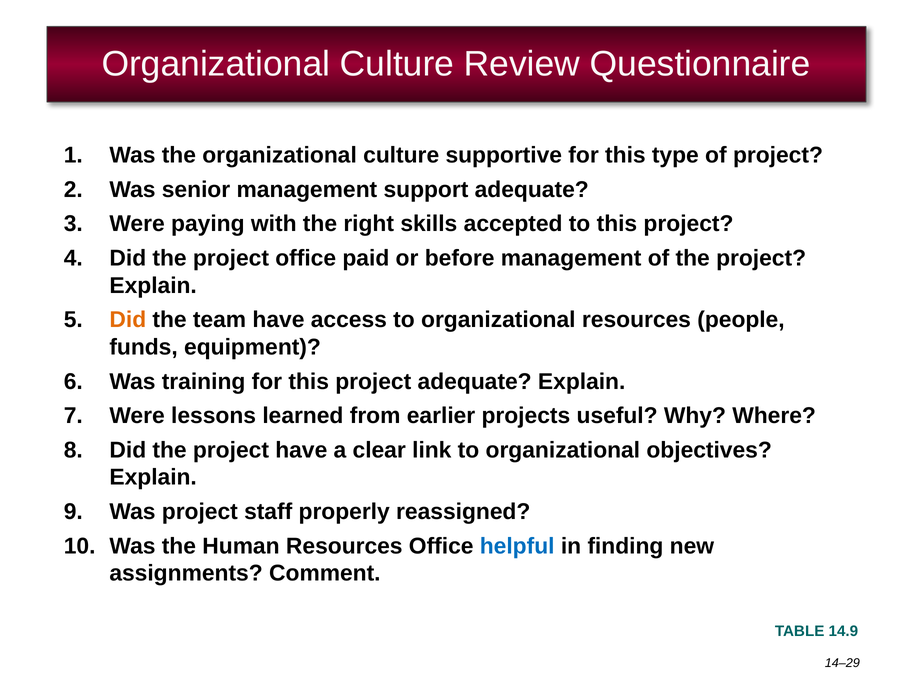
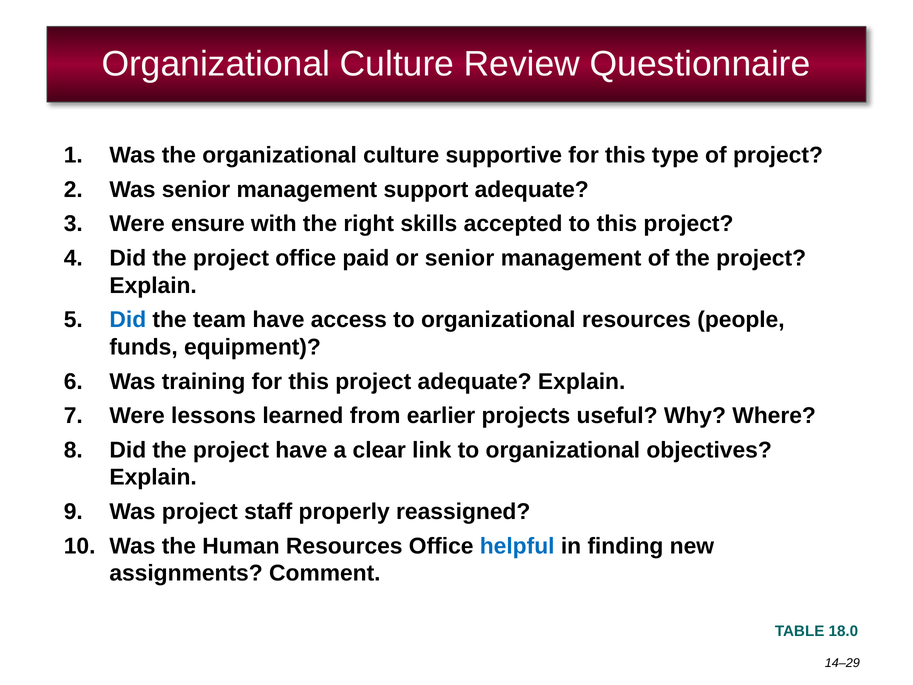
paying: paying -> ensure (208, 224)
or before: before -> senior (460, 258)
Did colour: orange -> blue (128, 320)
14.9: 14.9 -> 18.0 (843, 631)
